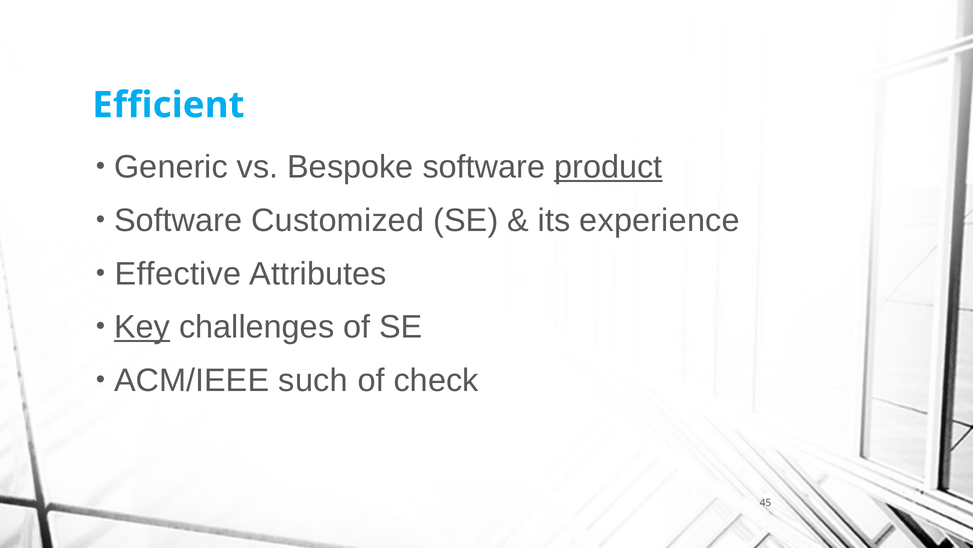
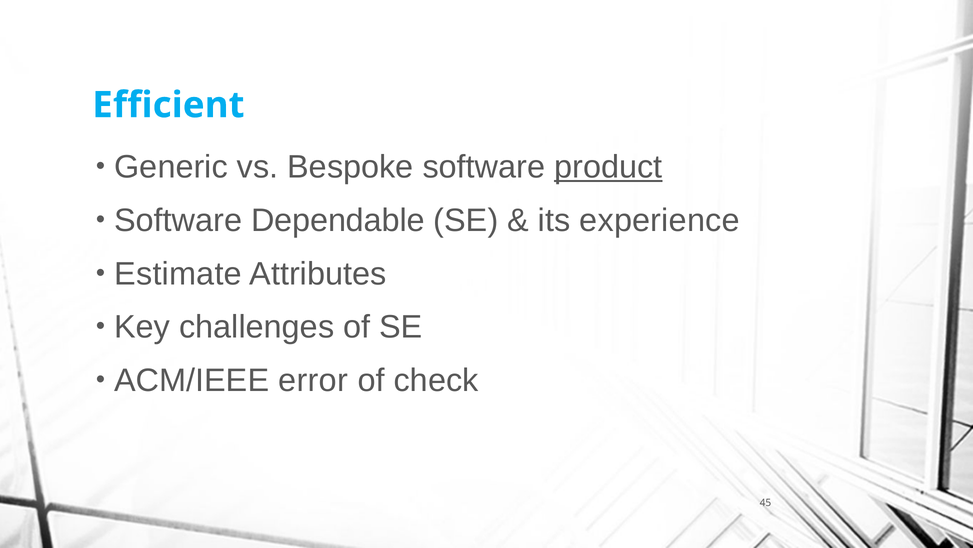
Customized: Customized -> Dependable (338, 220)
Effective: Effective -> Estimate (178, 274)
Key underline: present -> none (142, 327)
such: such -> error (313, 380)
